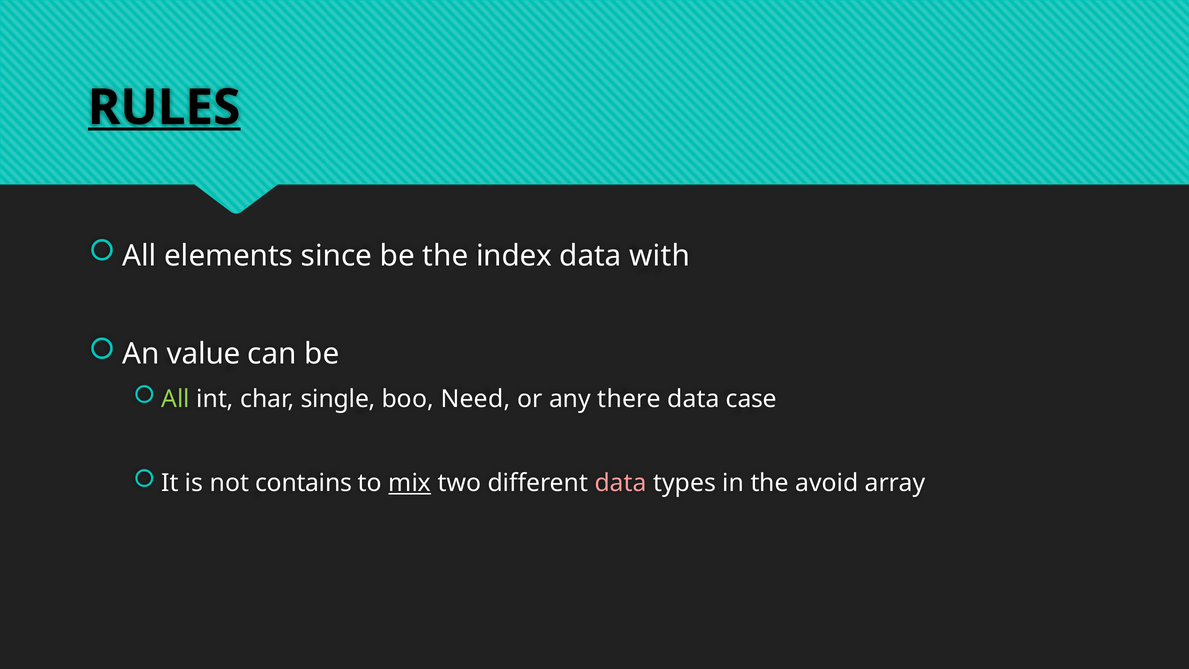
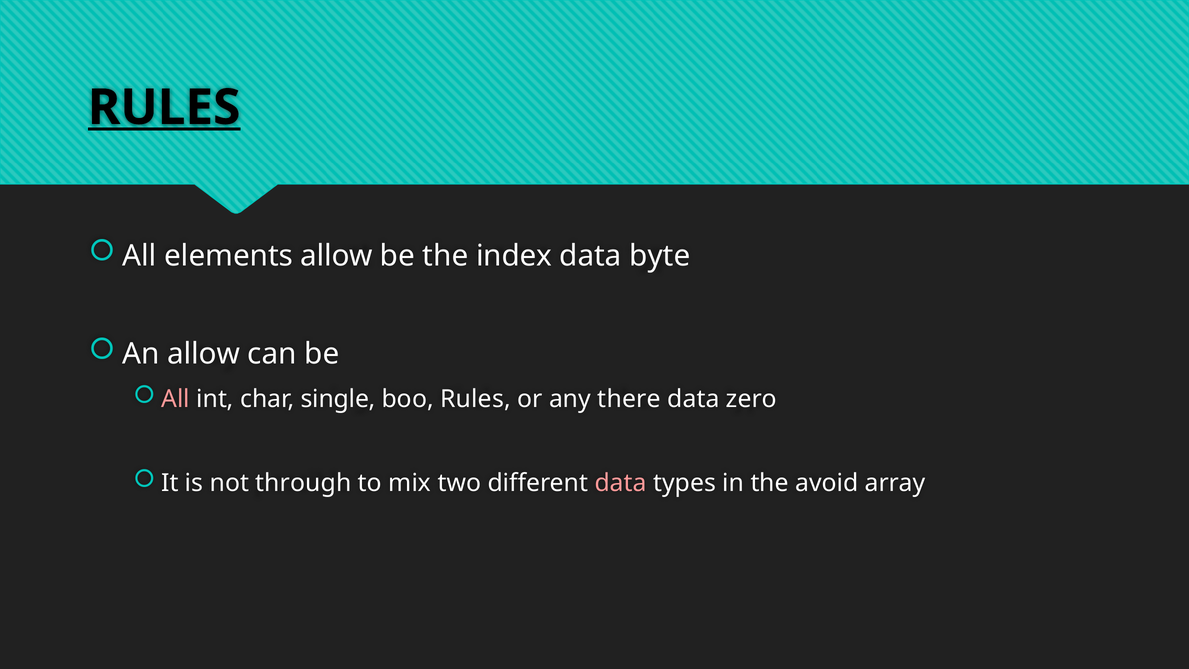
elements since: since -> allow (337, 256)
with: with -> byte (660, 256)
An value: value -> allow (204, 354)
All colour: light green -> pink (176, 399)
boo Need: Need -> Rules (475, 399)
case: case -> zero (751, 399)
contains: contains -> through (303, 483)
mix underline: present -> none (410, 483)
